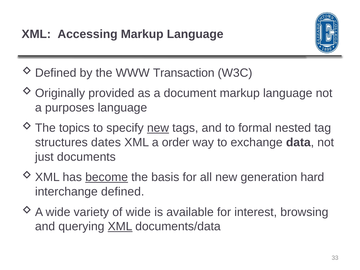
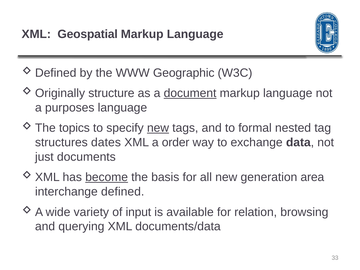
Accessing: Accessing -> Geospatial (88, 34)
Transaction: Transaction -> Geographic (184, 73)
provided: provided -> structure (111, 93)
document underline: none -> present (190, 93)
hard: hard -> area (312, 177)
of wide: wide -> input (138, 212)
interest: interest -> relation (256, 212)
XML underline: present -> none (120, 226)
